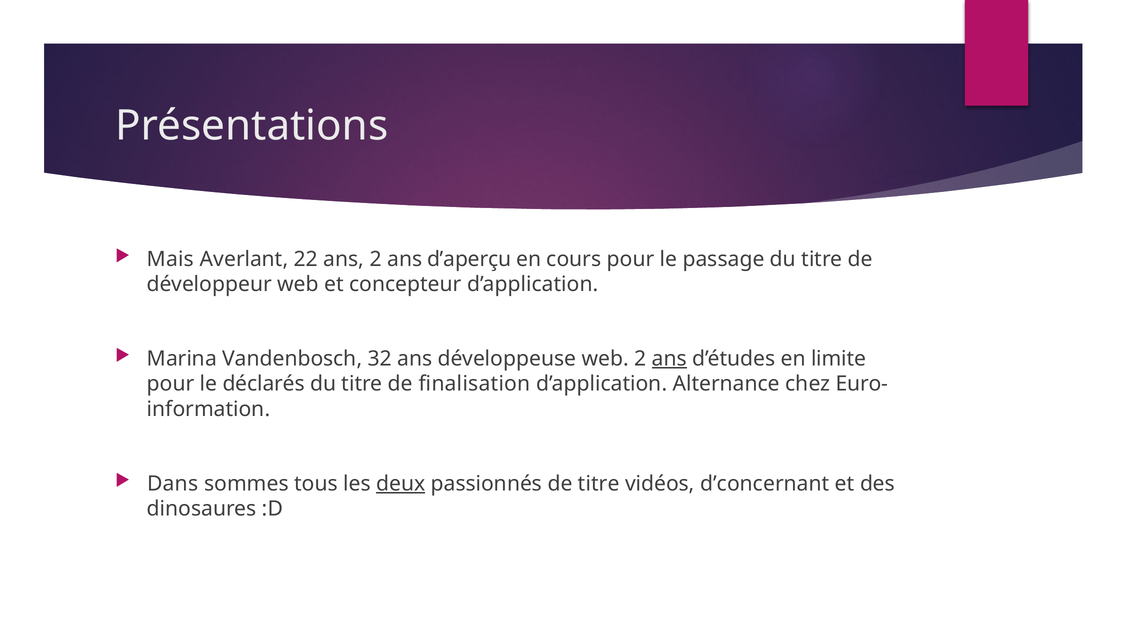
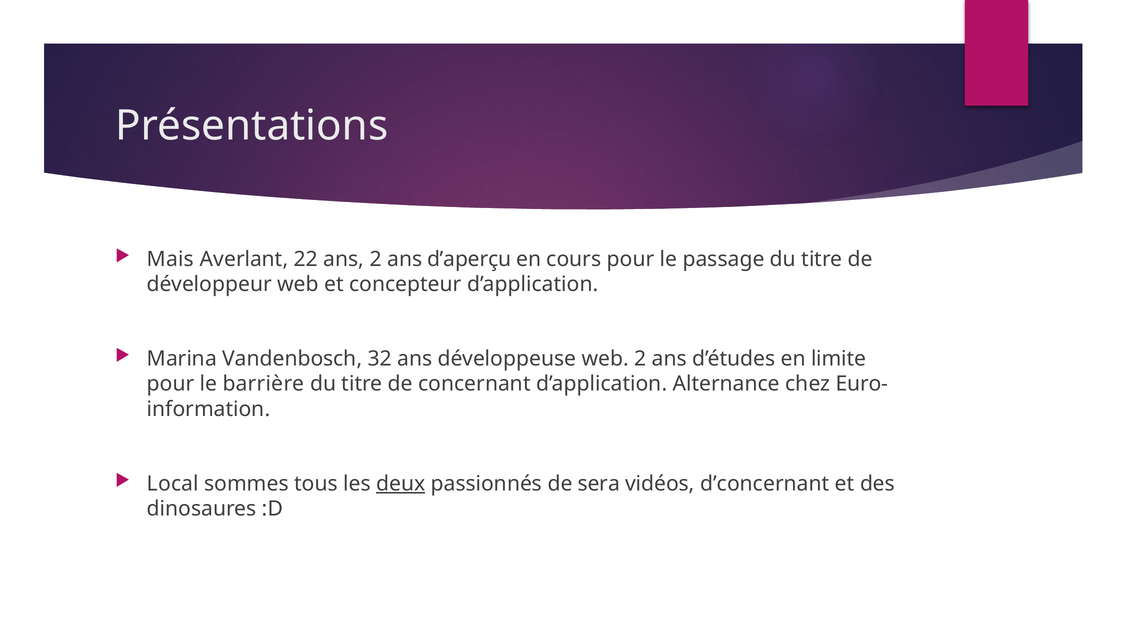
ans underline: present -> none (669, 359)
déclarés: déclarés -> barrière (264, 384)
finalisation: finalisation -> concernant (474, 384)
Dans: Dans -> Local (173, 484)
de titre: titre -> sera (599, 484)
